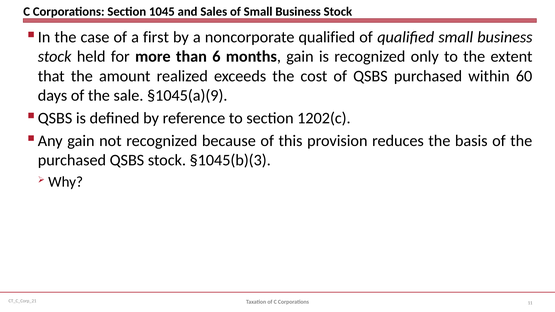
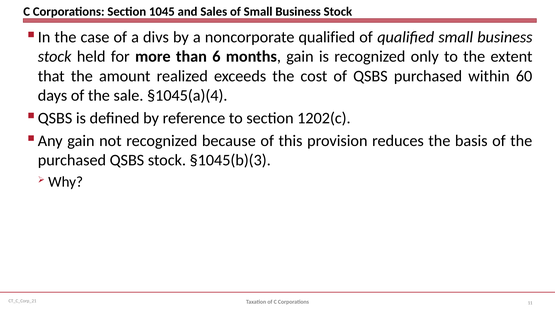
first: first -> divs (156, 37)
§1045(a)(9: §1045(a)(9 -> §1045(a)(4 (187, 95)
